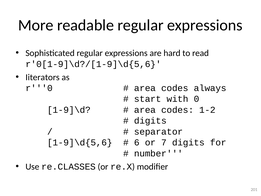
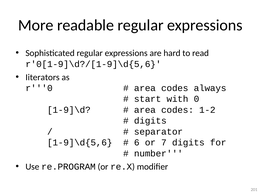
re.CLASSES: re.CLASSES -> re.PROGRAM (68, 166)
